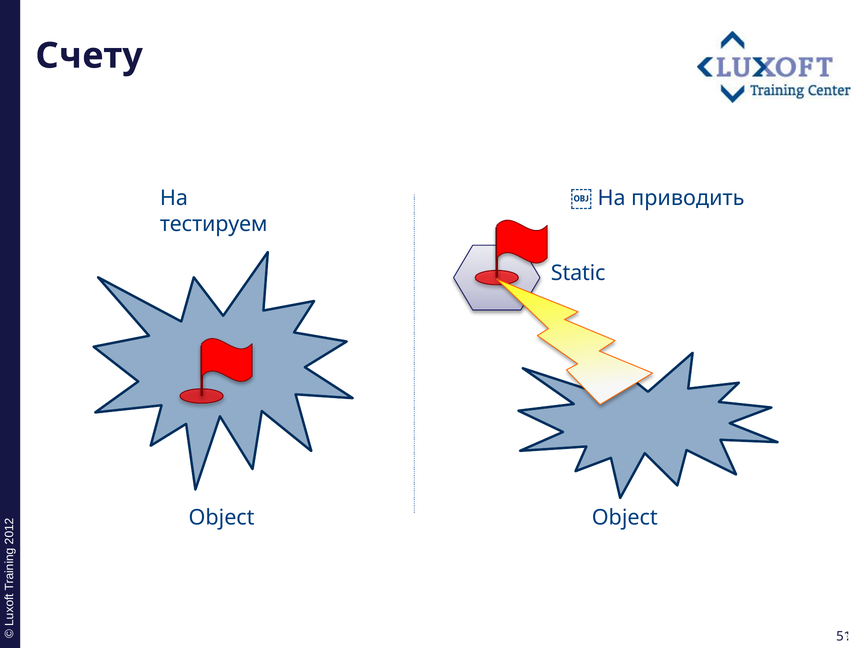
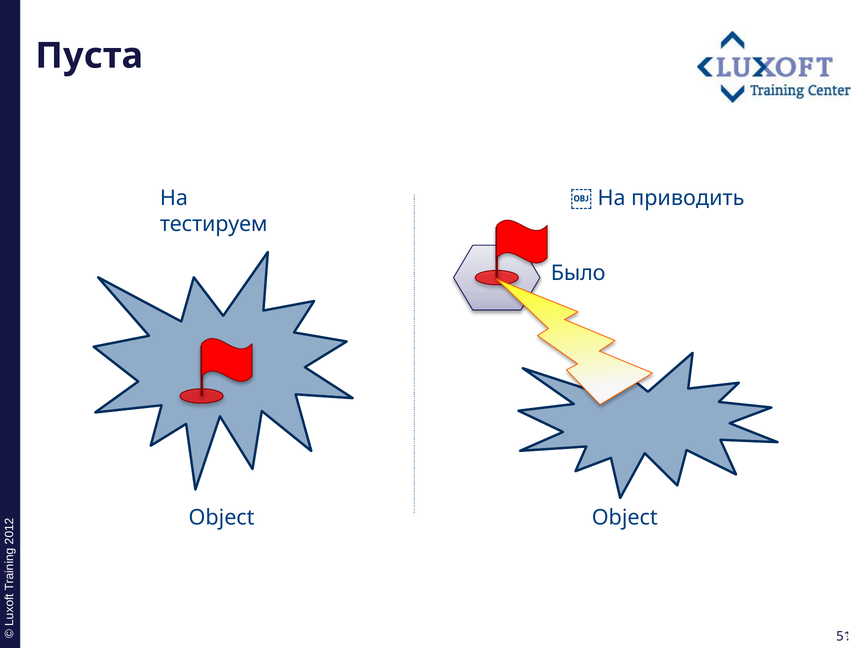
Счету: Счету -> Пуста (89, 56)
Static: Static -> Было (578, 273)
